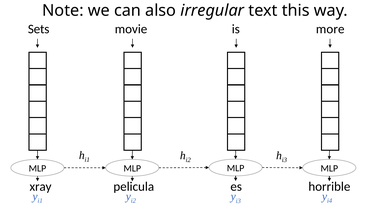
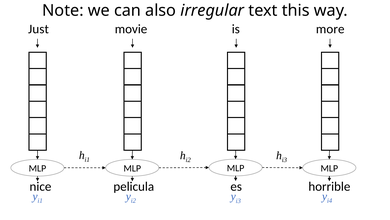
Sets: Sets -> Just (39, 29)
xray: xray -> nice (40, 186)
